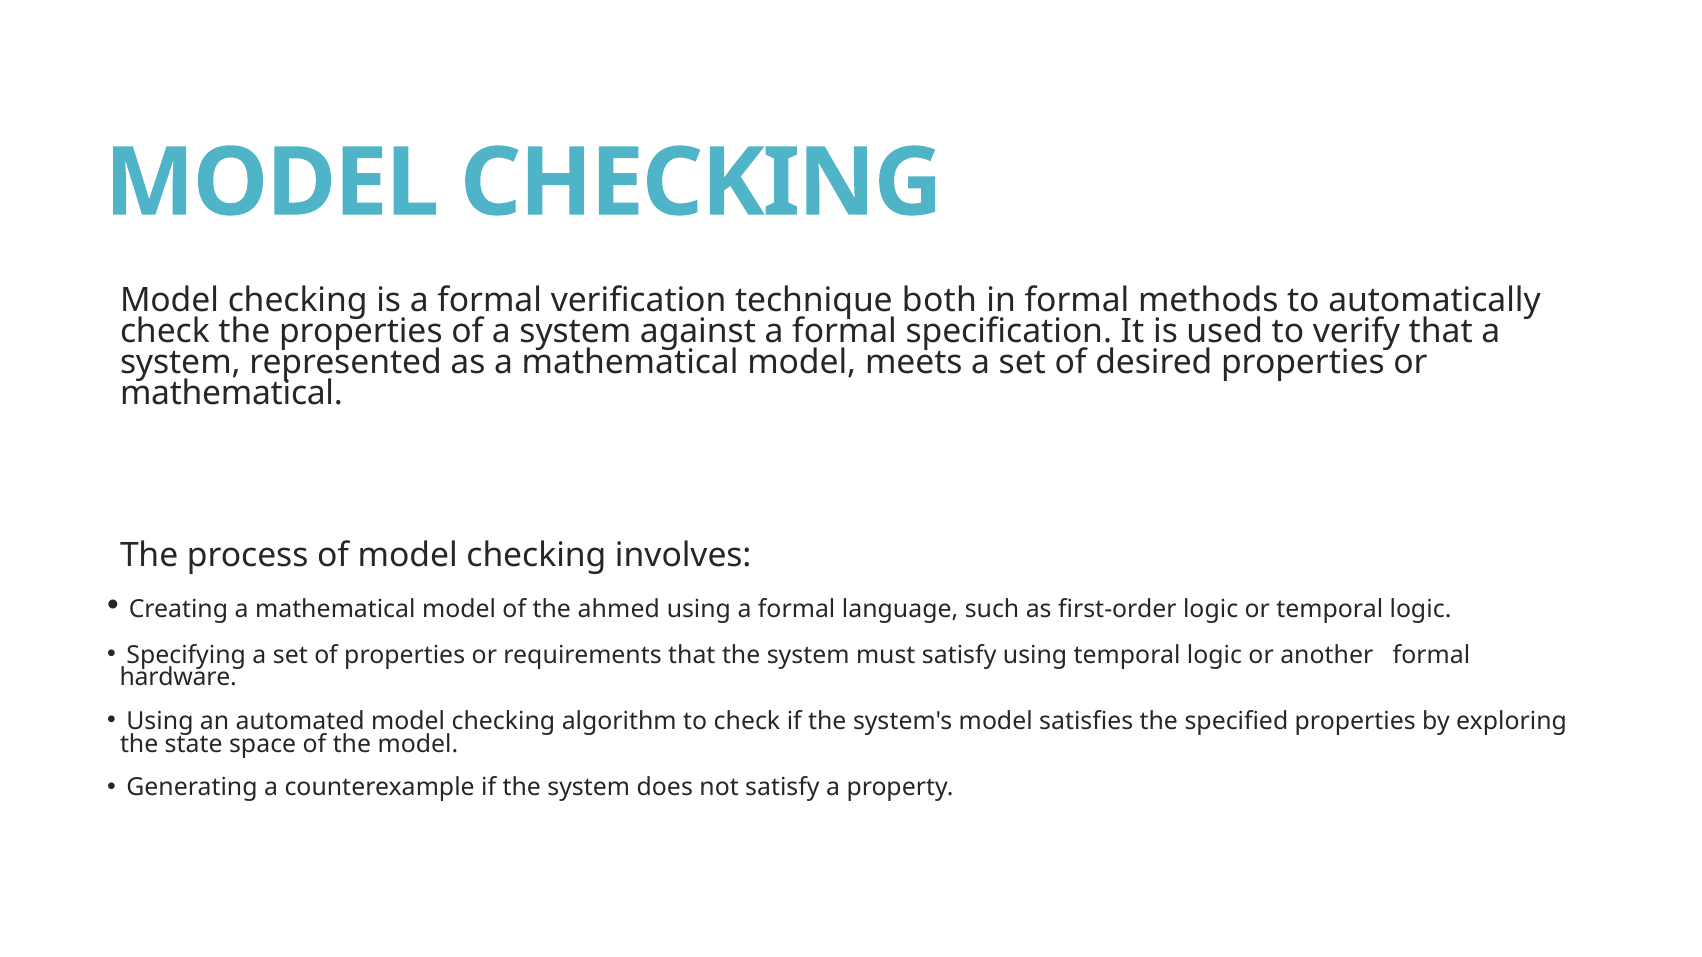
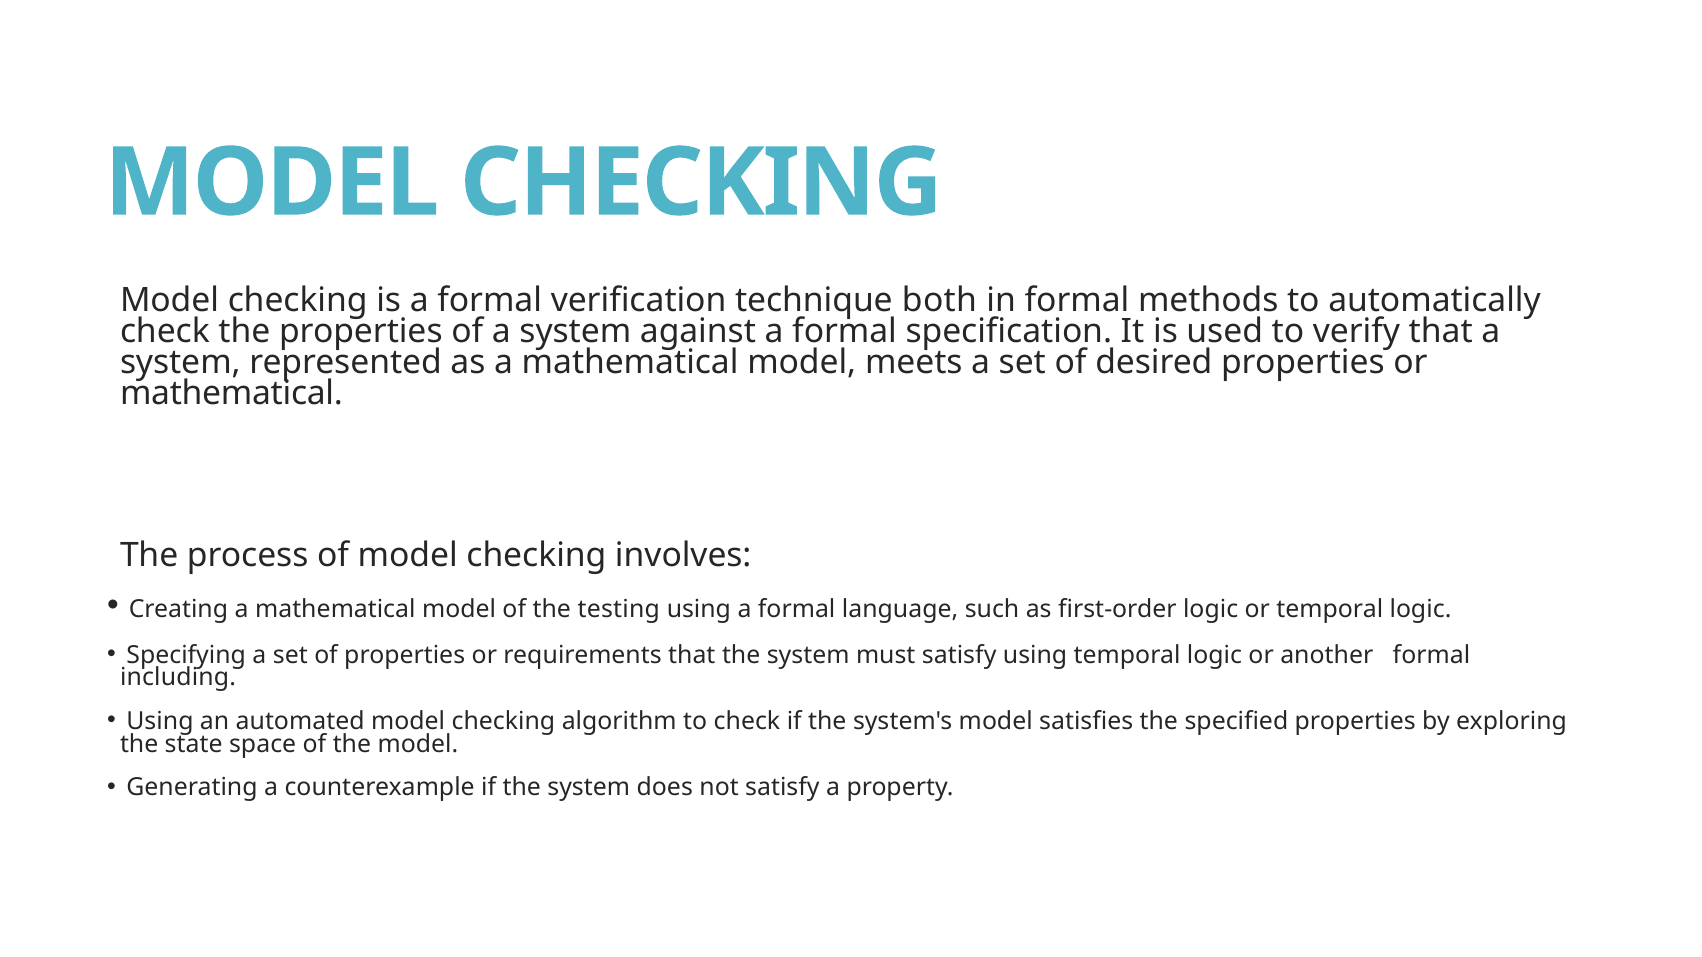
ahmed: ahmed -> testing (619, 610)
hardware: hardware -> including (178, 678)
